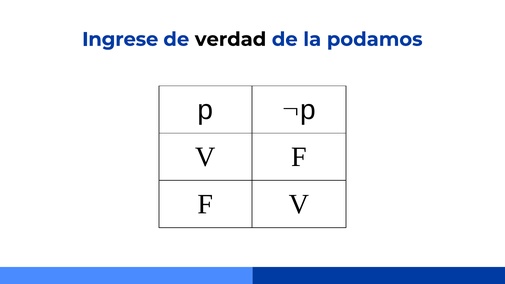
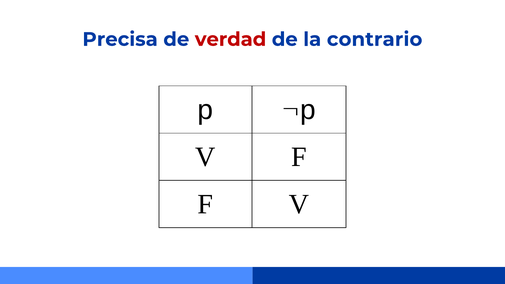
Ingrese: Ingrese -> Precisa (120, 39)
verdad colour: black -> red (231, 39)
podamos: podamos -> contrario (375, 39)
